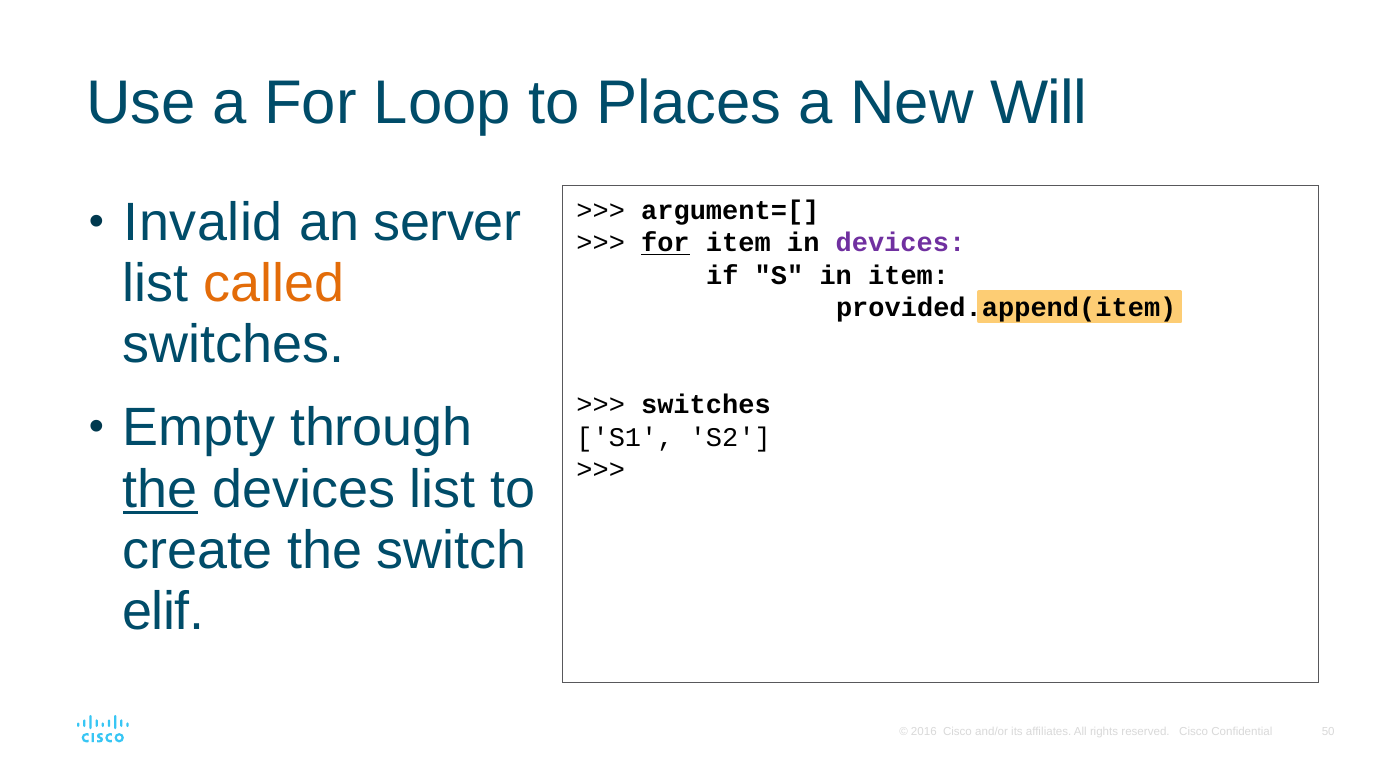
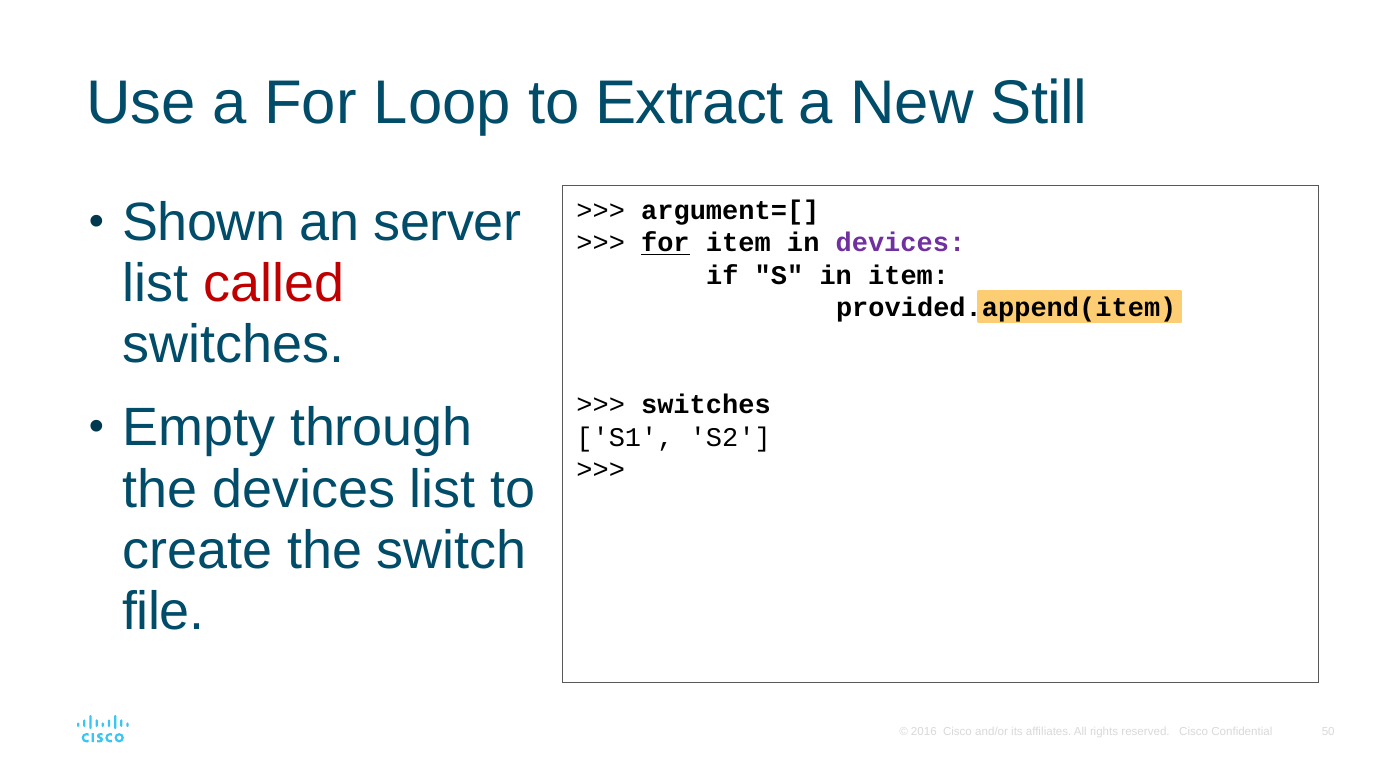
Places: Places -> Extract (690, 103)
Will: Will -> Still (1039, 103)
Invalid: Invalid -> Shown (204, 223)
called colour: orange -> red (274, 284)
the underline: present -> none (160, 489)
elif: elif -> file (163, 612)
